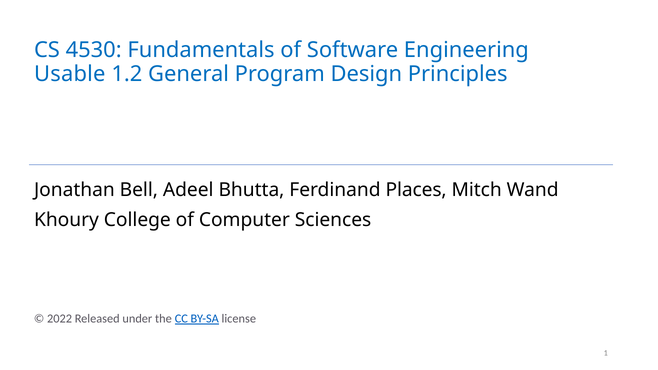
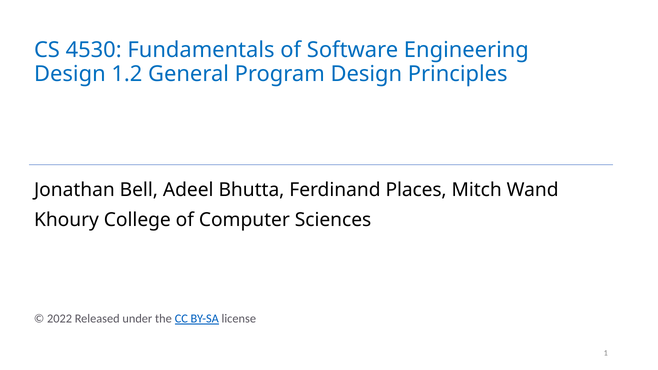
Usable: Usable -> Design (70, 74)
